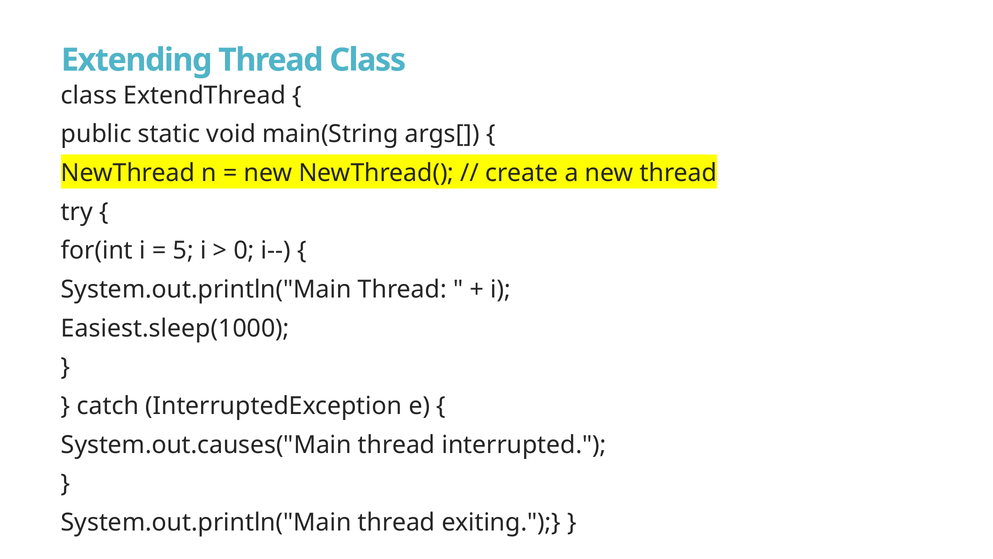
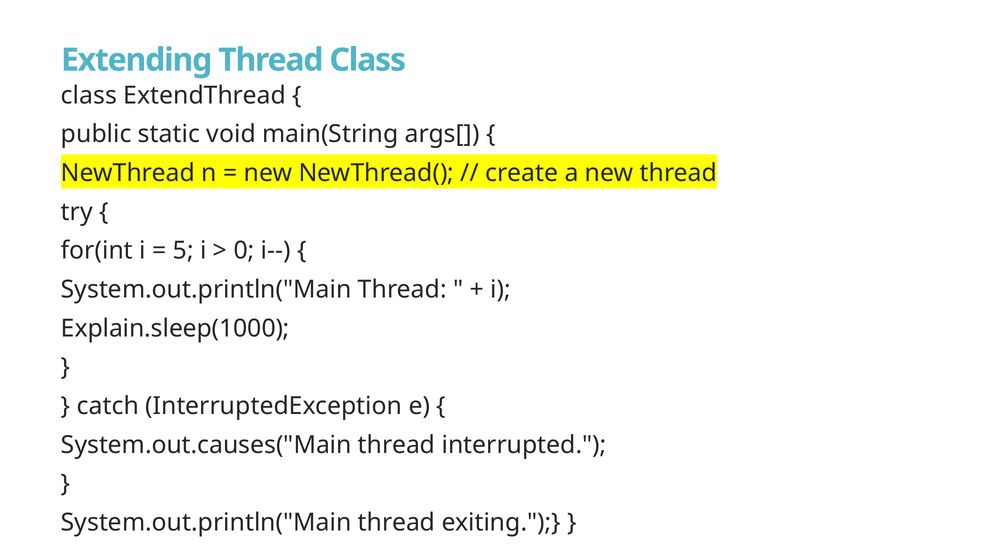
Easiest.sleep(1000: Easiest.sleep(1000 -> Explain.sleep(1000 (175, 328)
